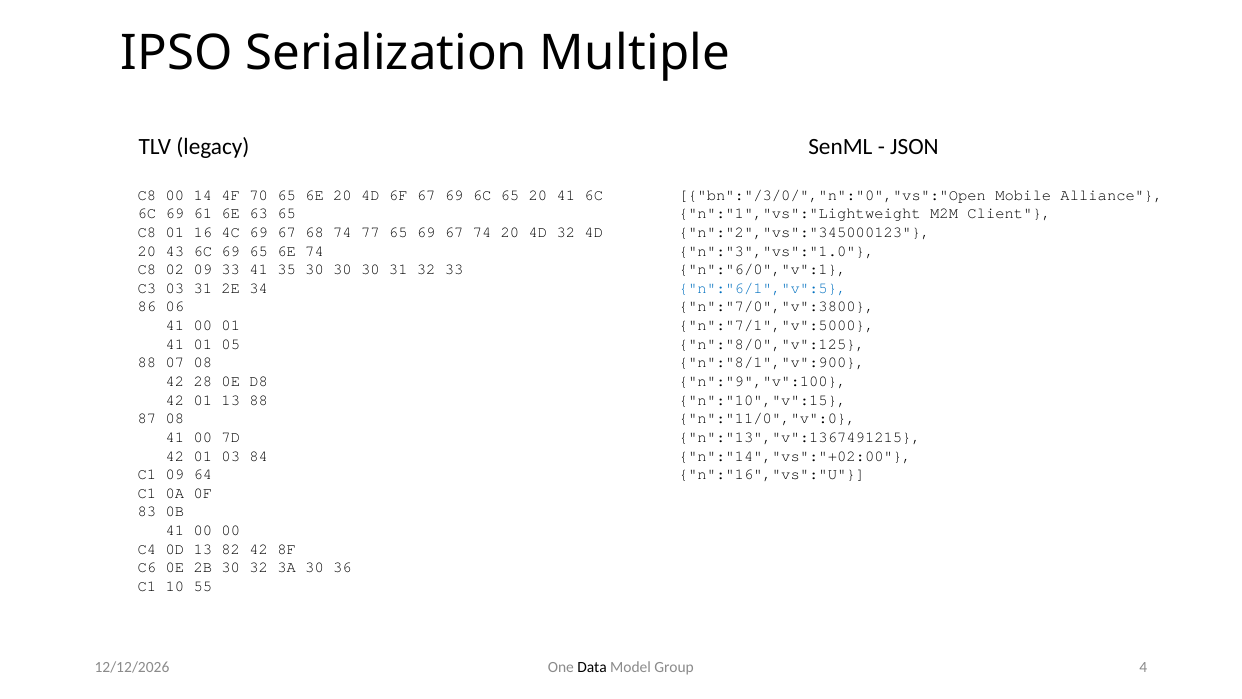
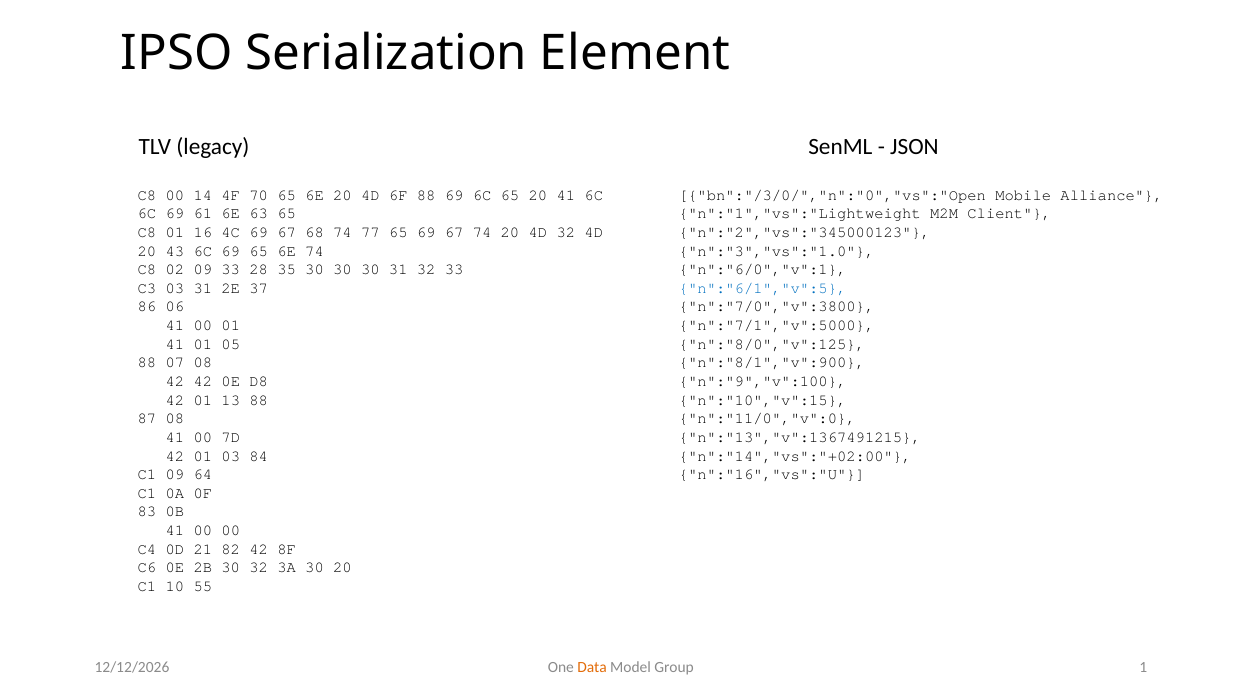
Multiple: Multiple -> Element (635, 53)
6F 67: 67 -> 88 (426, 195)
33 41: 41 -> 28 (259, 269)
34: 34 -> 37 (259, 288)
42 28: 28 -> 42 (203, 381)
0D 13: 13 -> 21 (203, 549)
30 36: 36 -> 20 (342, 567)
Data colour: black -> orange (592, 667)
4: 4 -> 1 (1143, 667)
